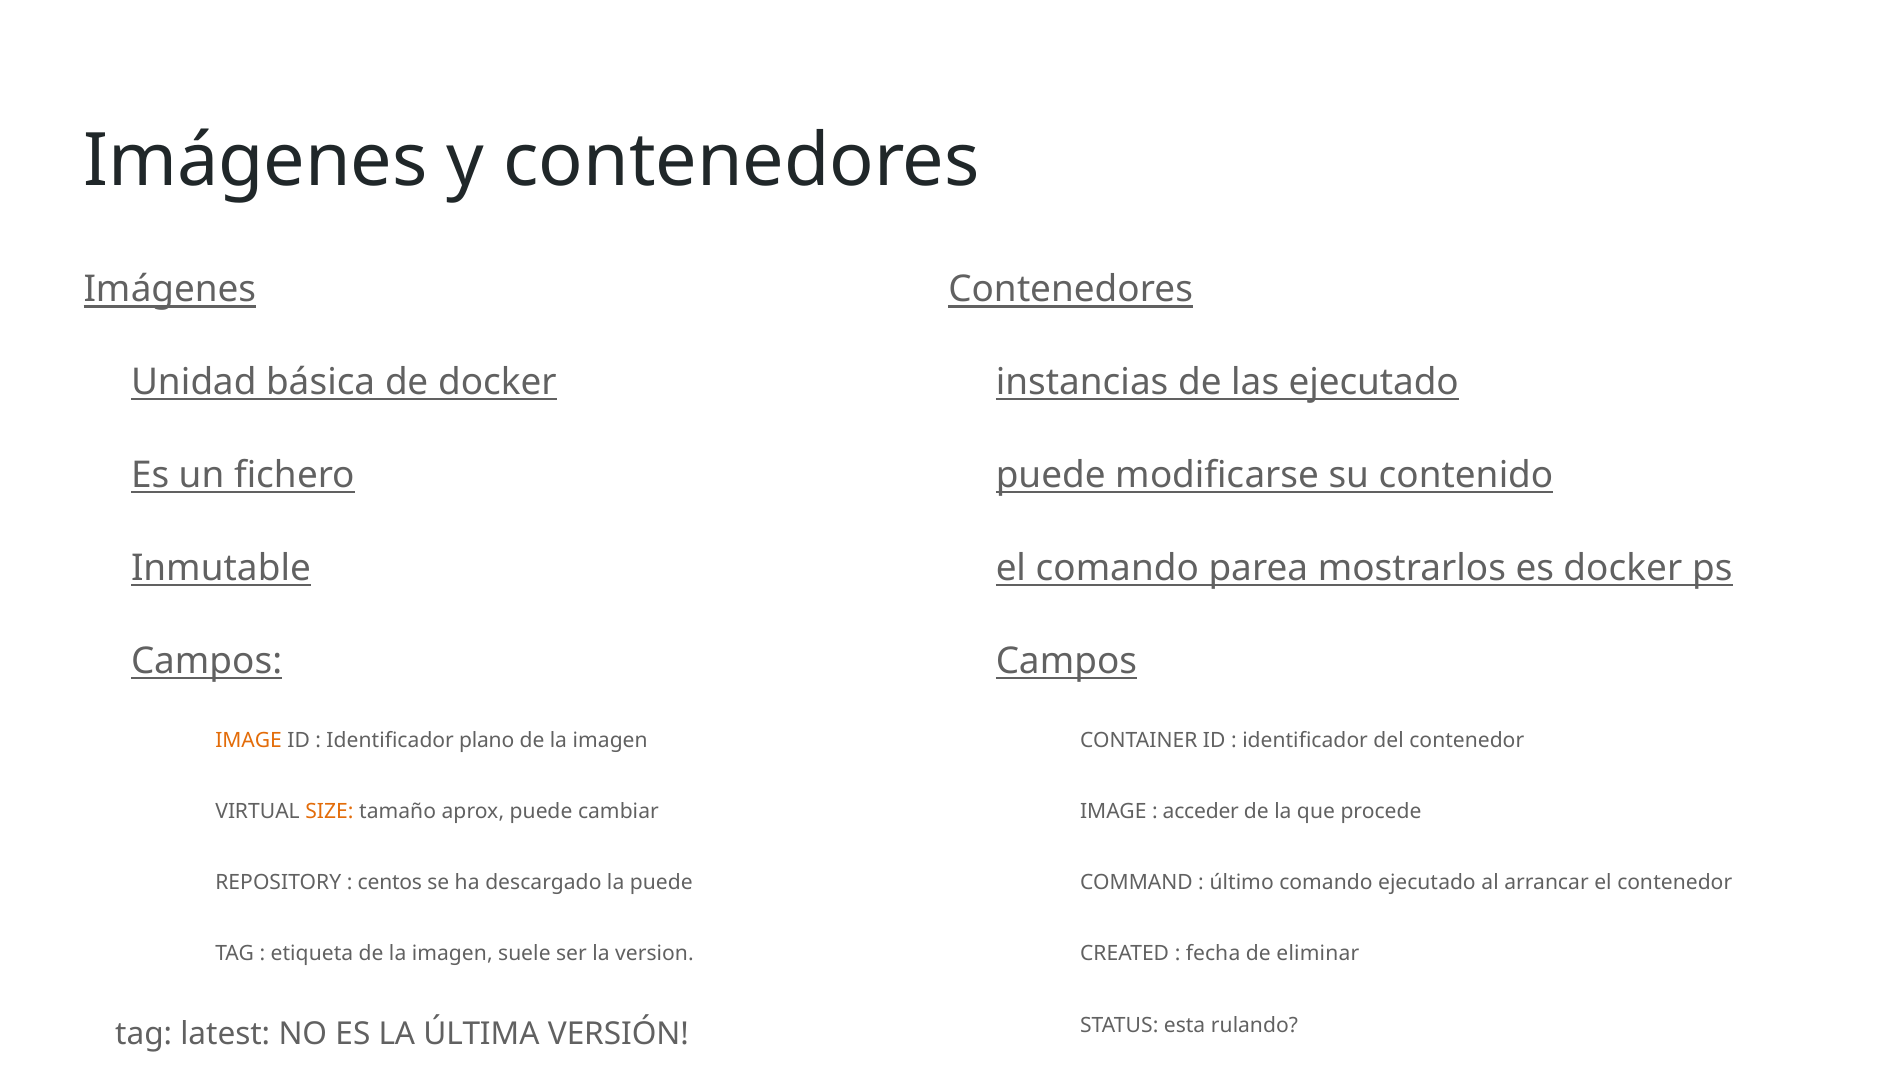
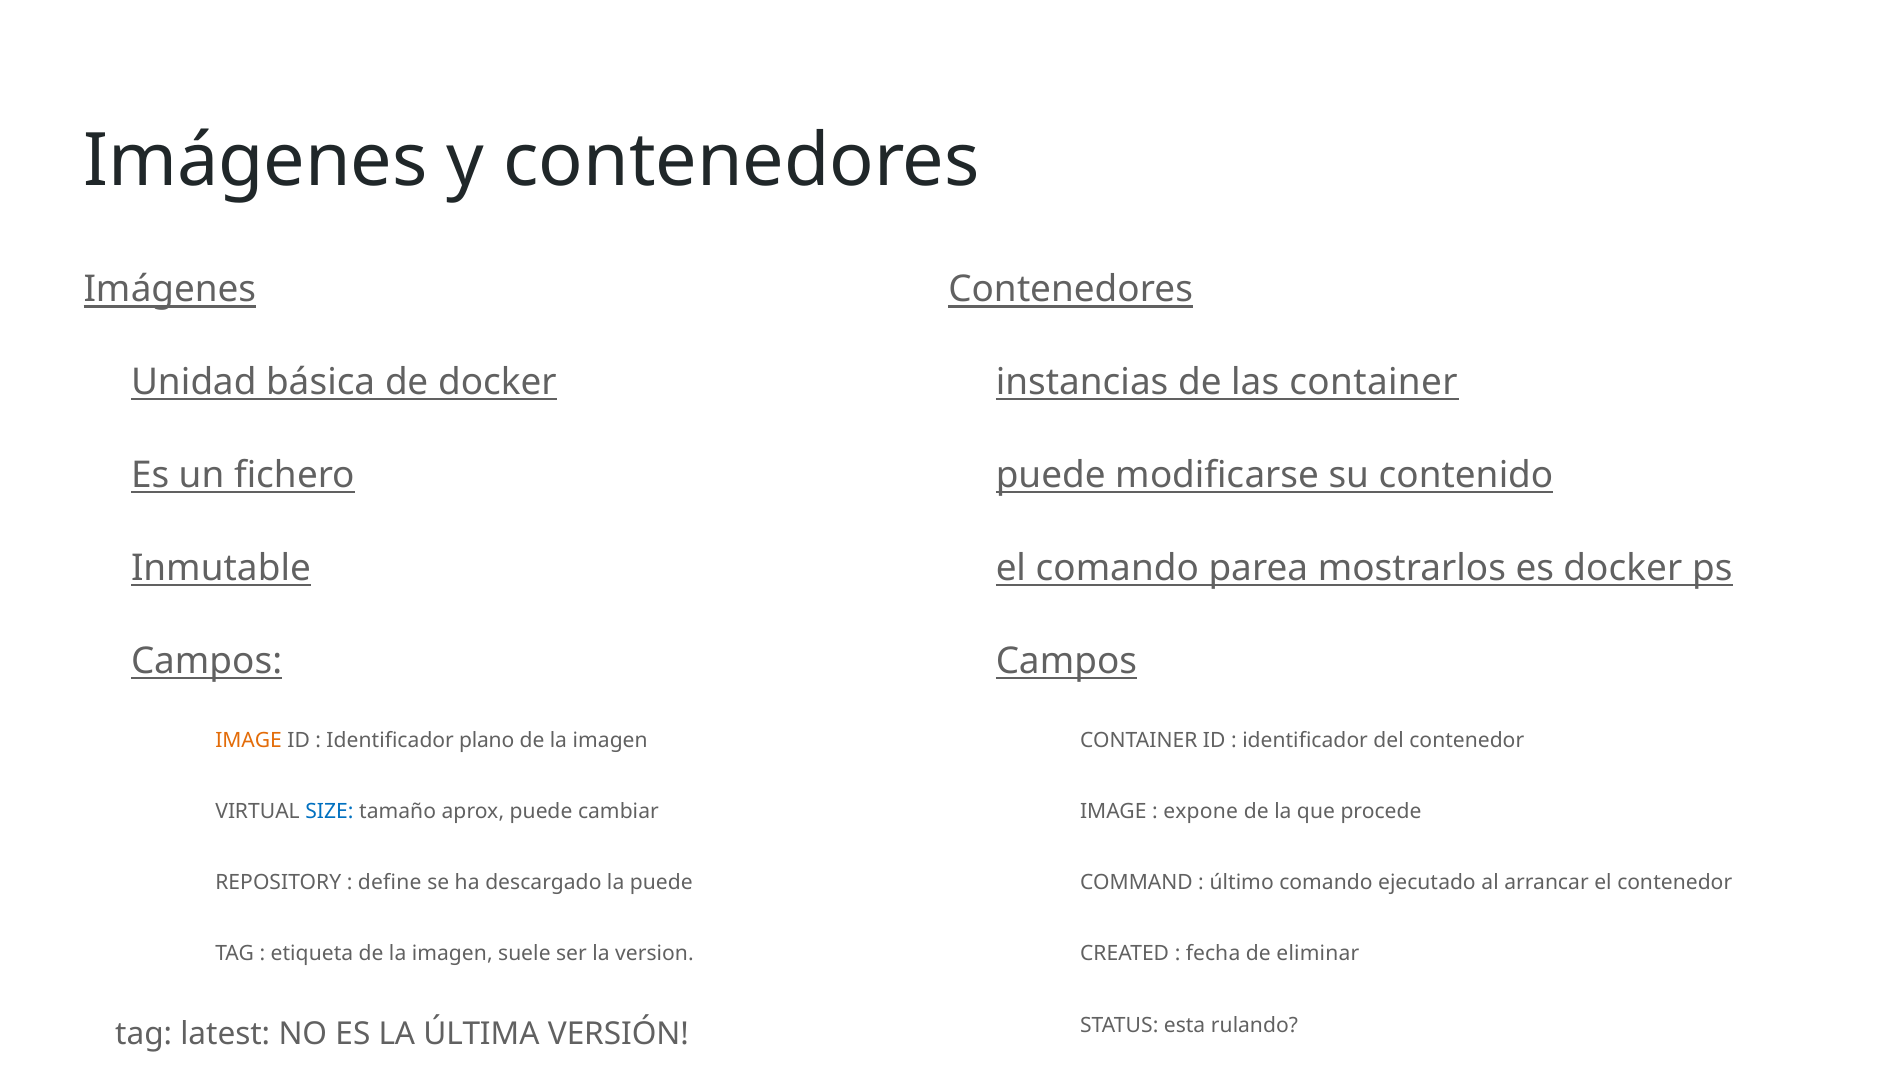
las ejecutado: ejecutado -> container (1373, 382)
SIZE colour: orange -> blue (330, 812)
acceder: acceder -> expone (1201, 812)
centos: centos -> define (390, 883)
